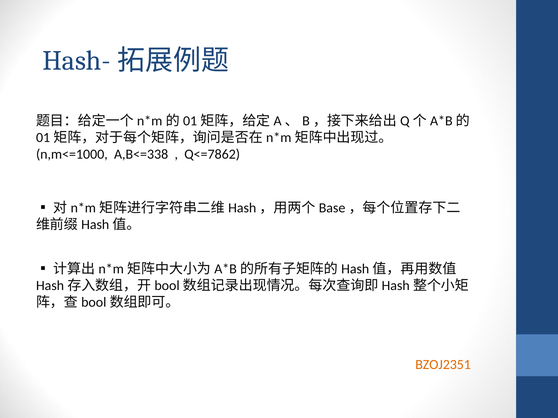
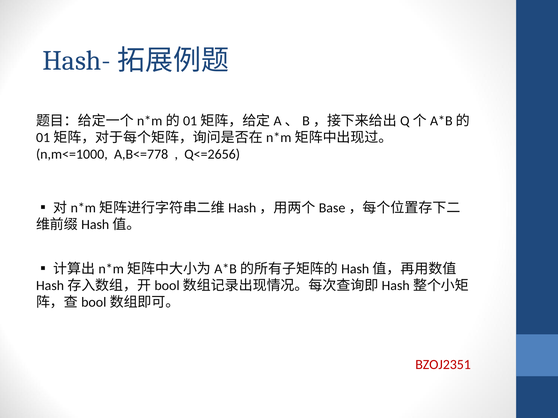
A,B<=338: A,B<=338 -> A,B<=778 (141, 155)
Q<=7862: Q<=7862 -> Q<=2656 (212, 155)
BZOJ2351 colour: orange -> red (443, 365)
